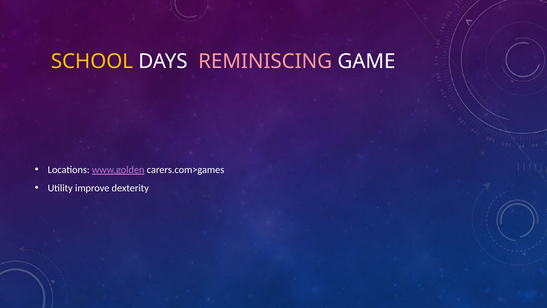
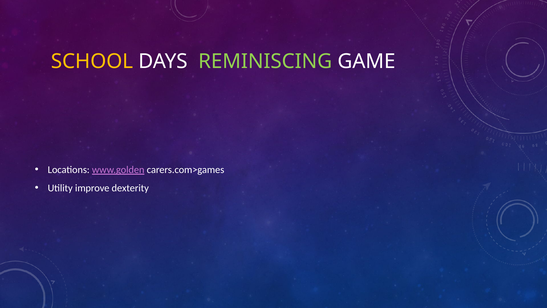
REMINISCING colour: pink -> light green (265, 61)
